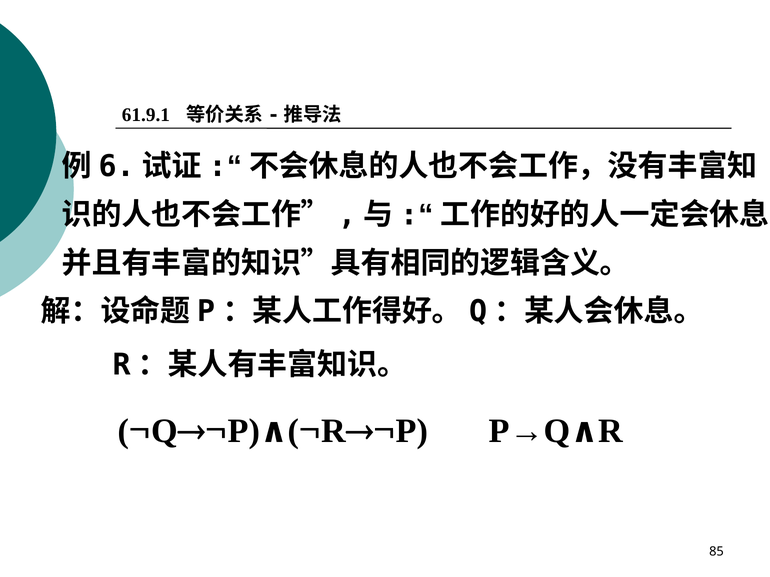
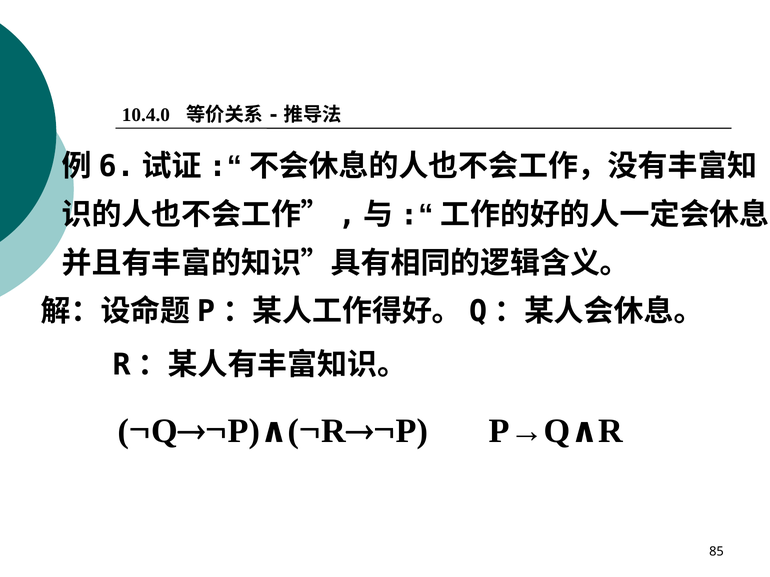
61.9.1: 61.9.1 -> 10.4.0 (146, 115)
